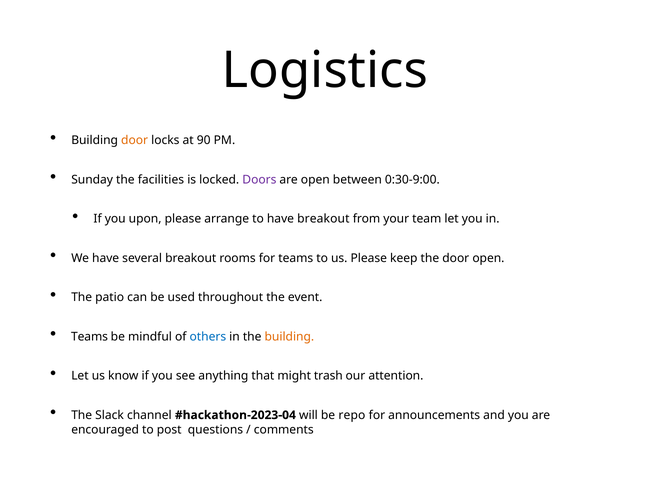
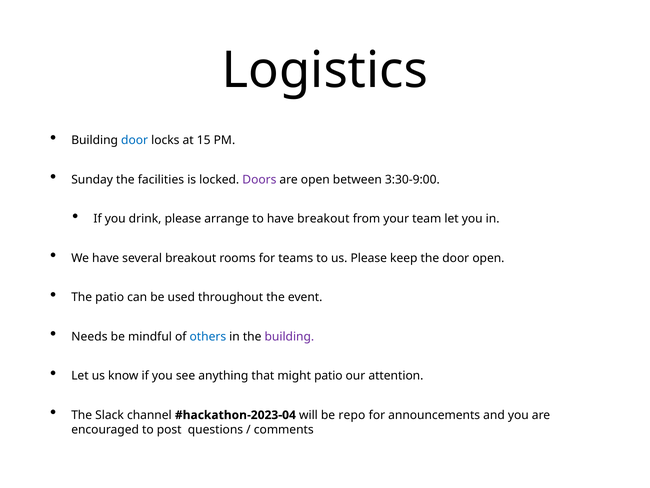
door colour: orange -> blue (135, 140)
90: 90 -> 15 (204, 140)
0:30-9:00: 0:30-9:00 -> 3:30-9:00 (412, 179)
upon: upon -> drink (145, 219)
Teams: Teams -> Needs (89, 336)
building colour: orange -> purple (289, 336)
might trash: trash -> patio (328, 375)
